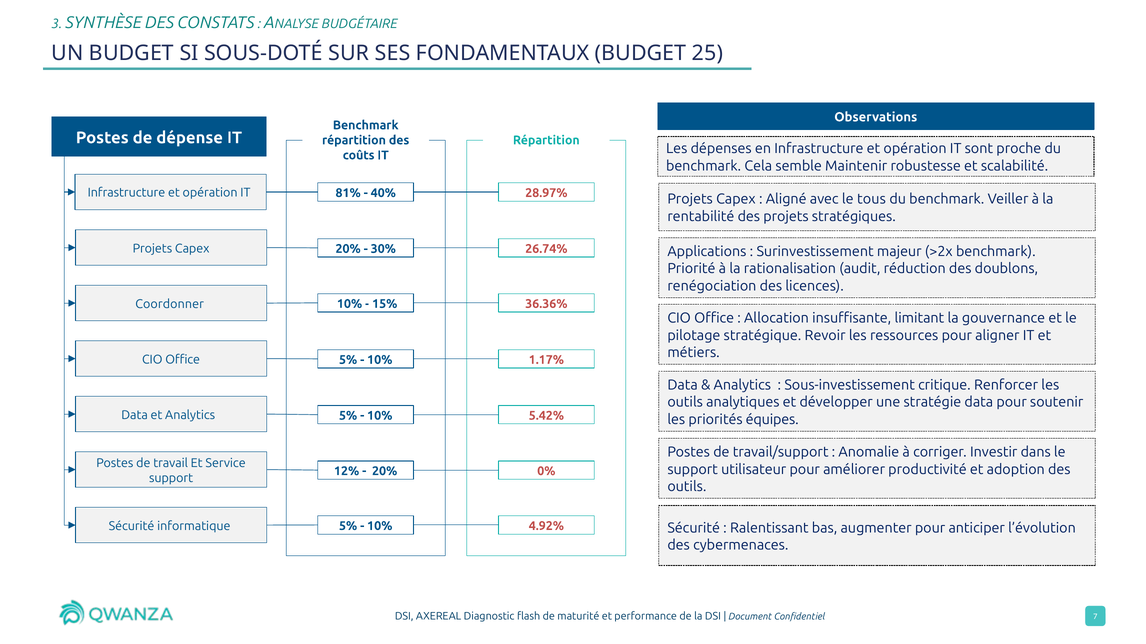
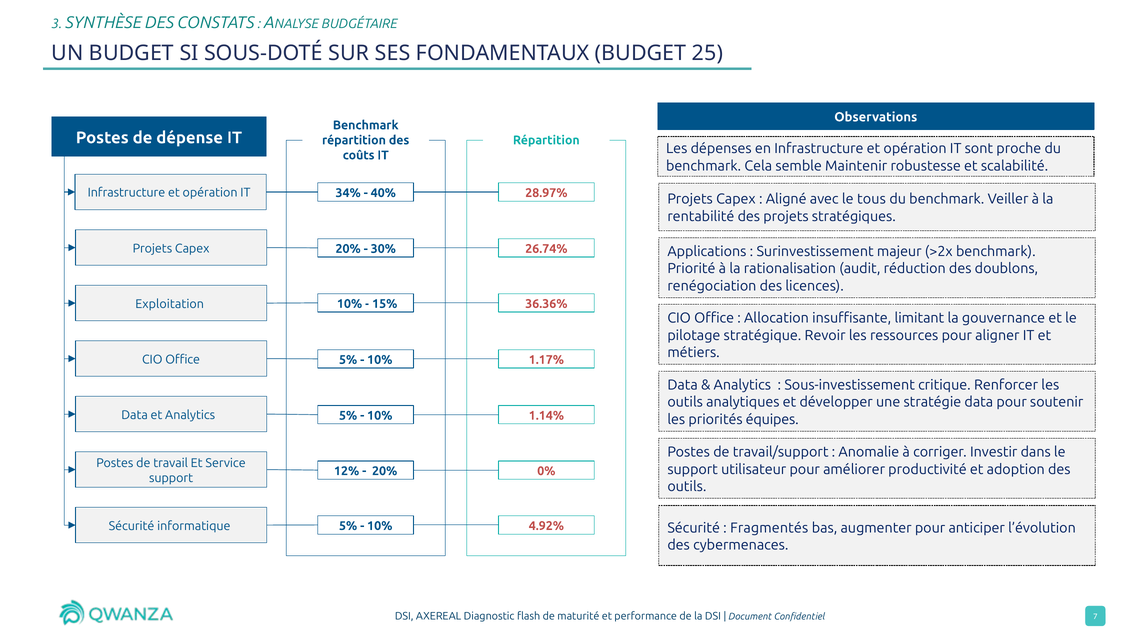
81%: 81% -> 34% (348, 193)
Coordonner: Coordonner -> Exploitation (170, 304)
5.42%: 5.42% -> 1.14% (546, 416)
Ralentissant: Ralentissant -> Fragmentés (769, 529)
